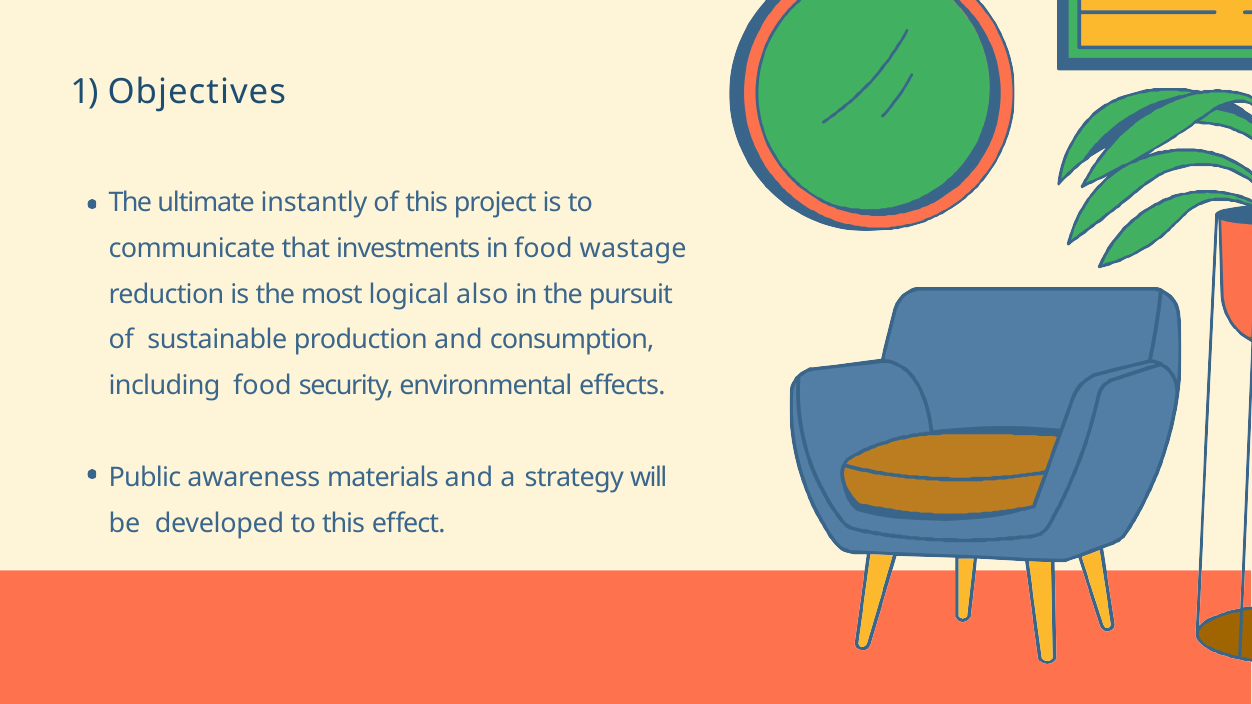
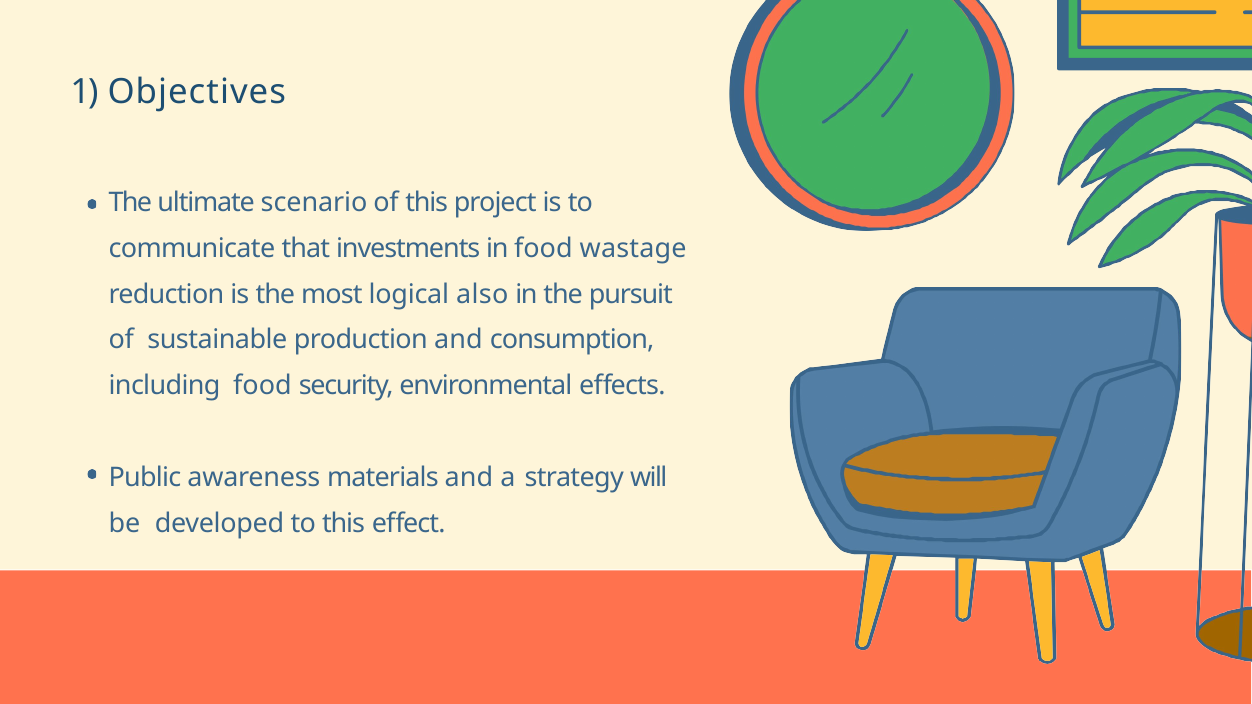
instantly: instantly -> scenario (314, 203)
